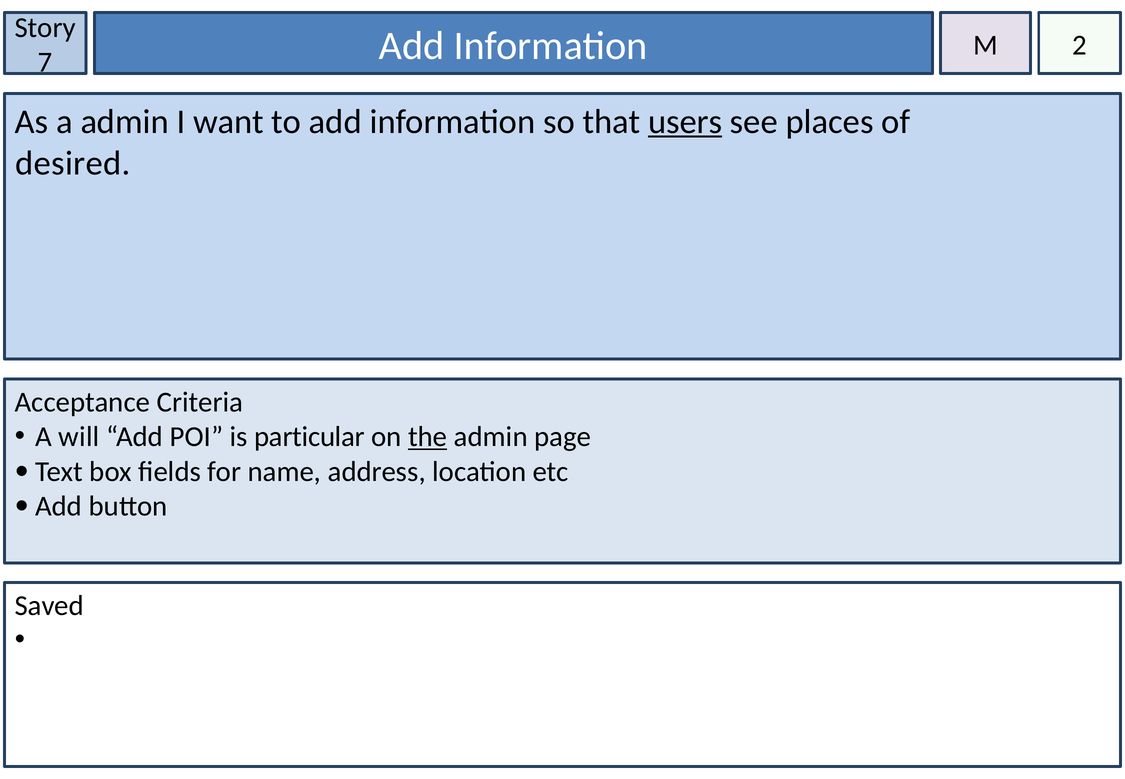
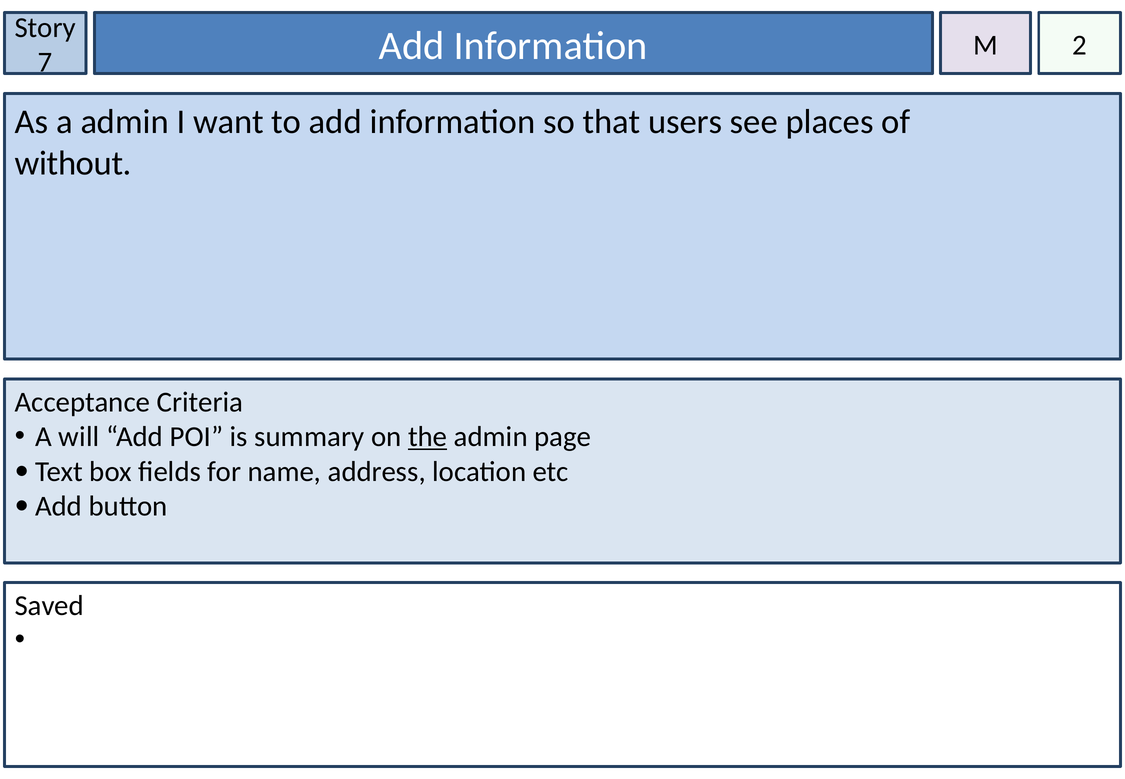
users underline: present -> none (685, 122)
desired: desired -> without (73, 163)
particular: particular -> summary (309, 437)
